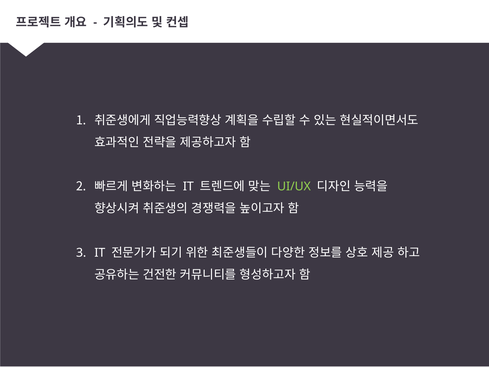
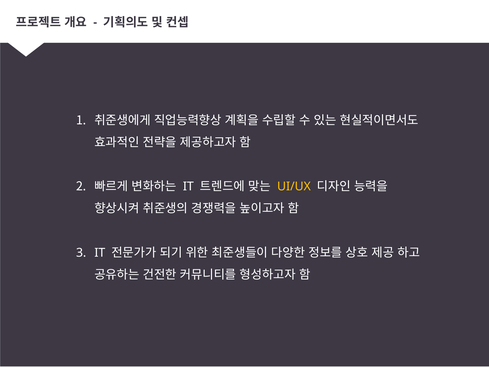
UI/UX colour: light green -> yellow (294, 186)
